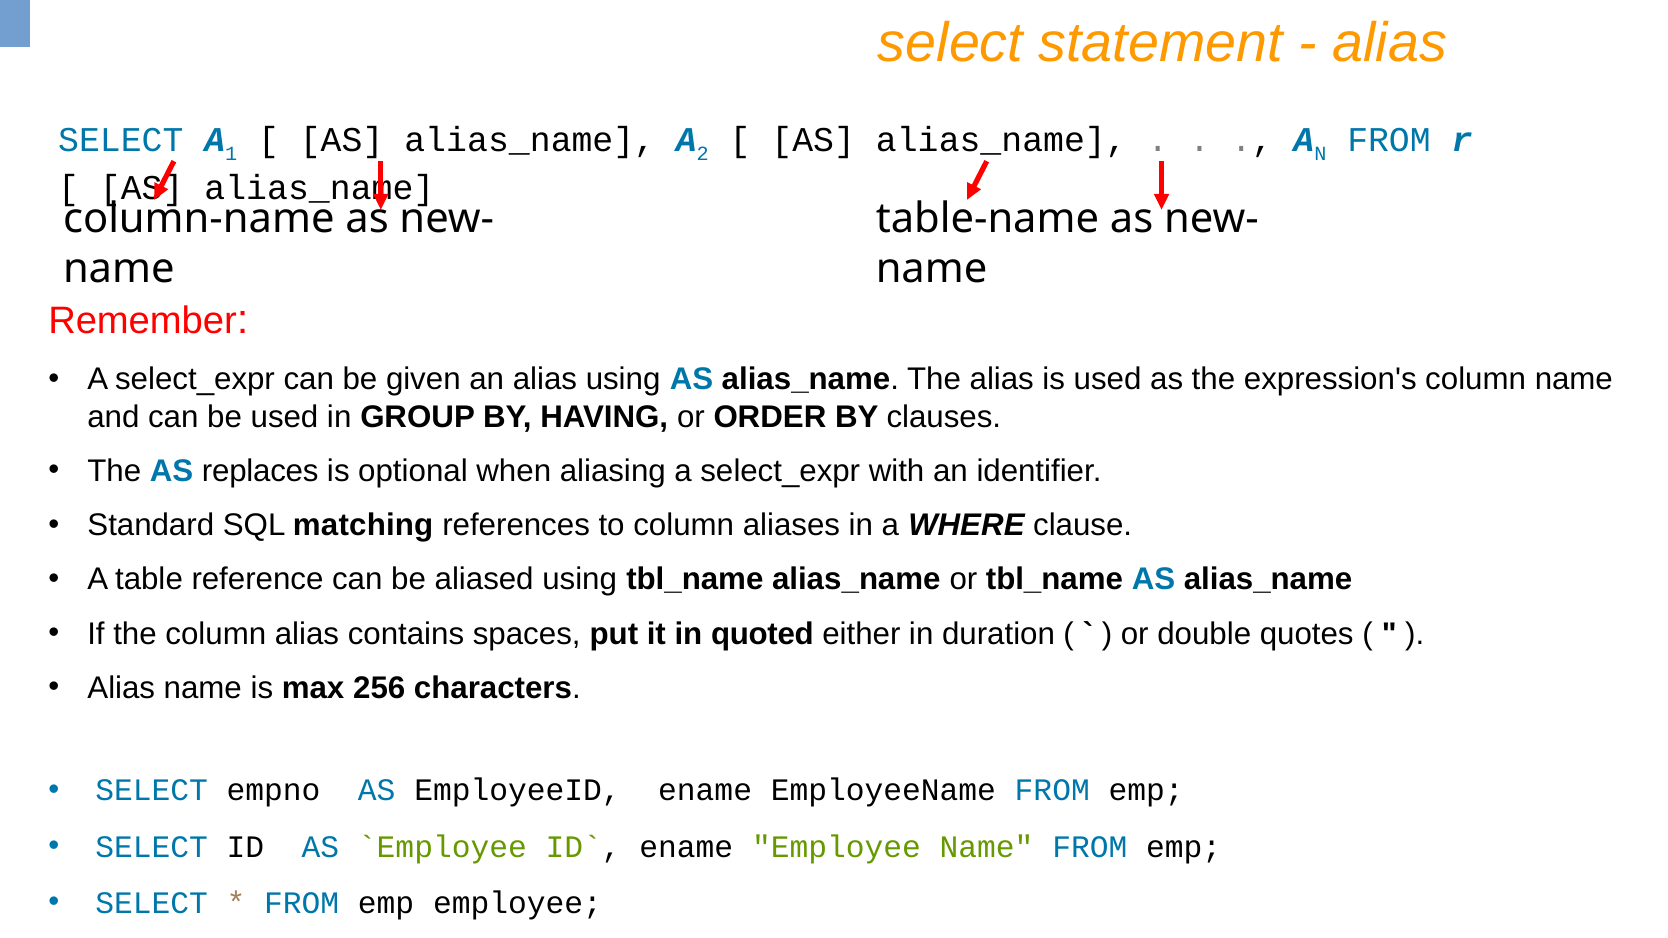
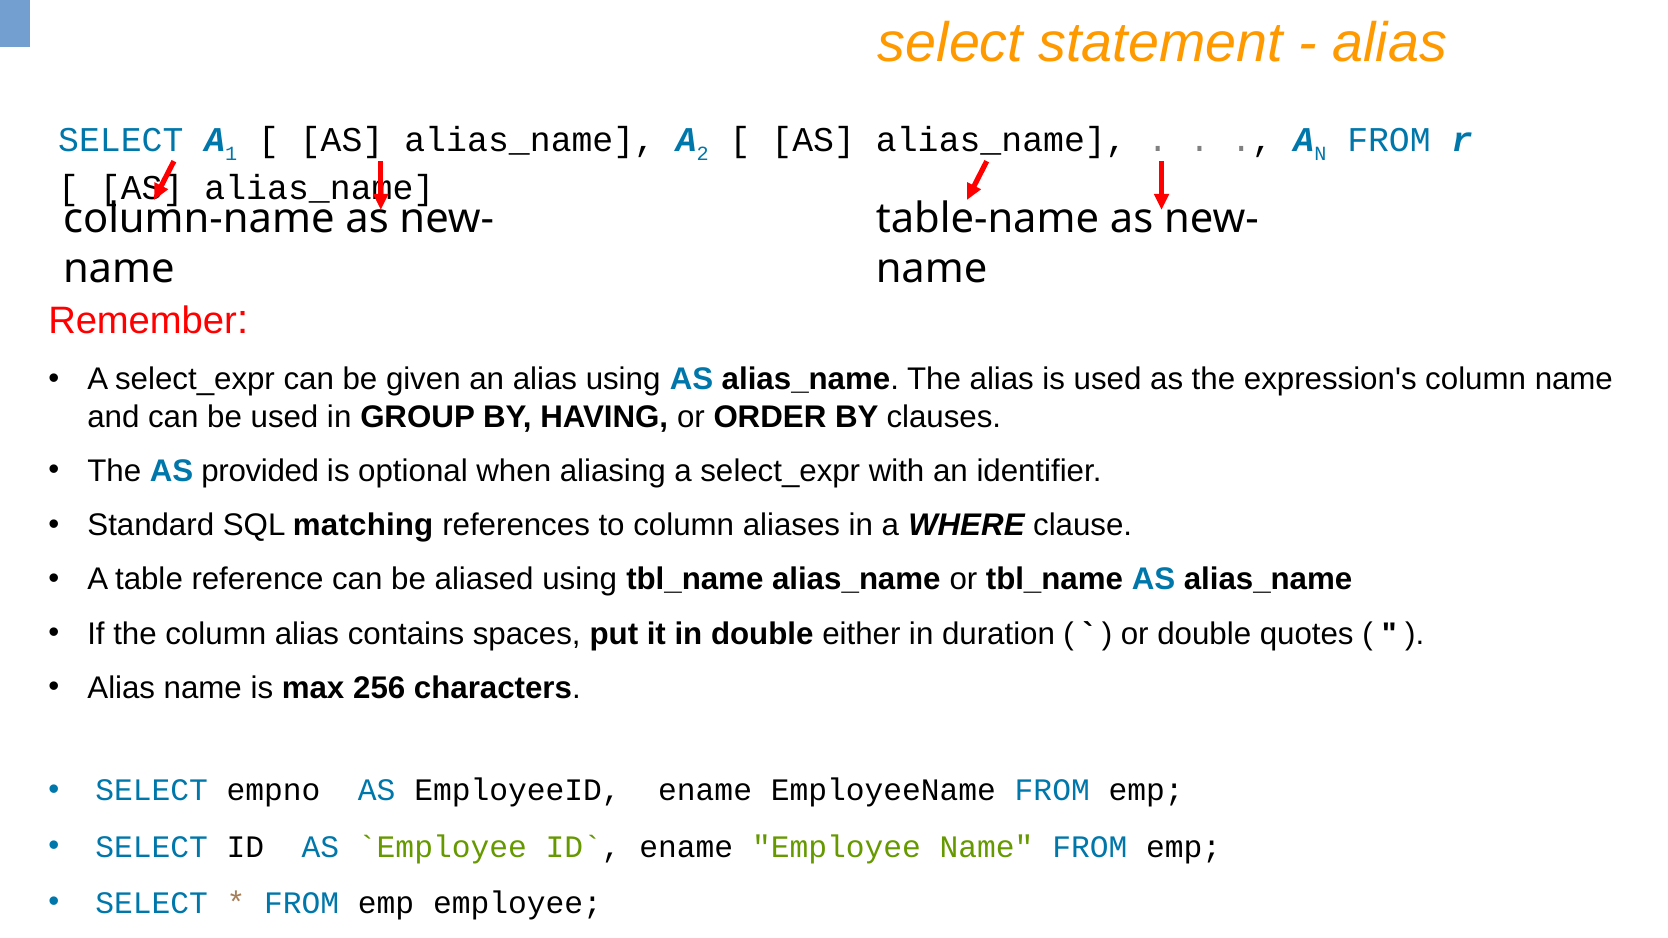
replaces: replaces -> provided (260, 471)
in quoted: quoted -> double (762, 634)
